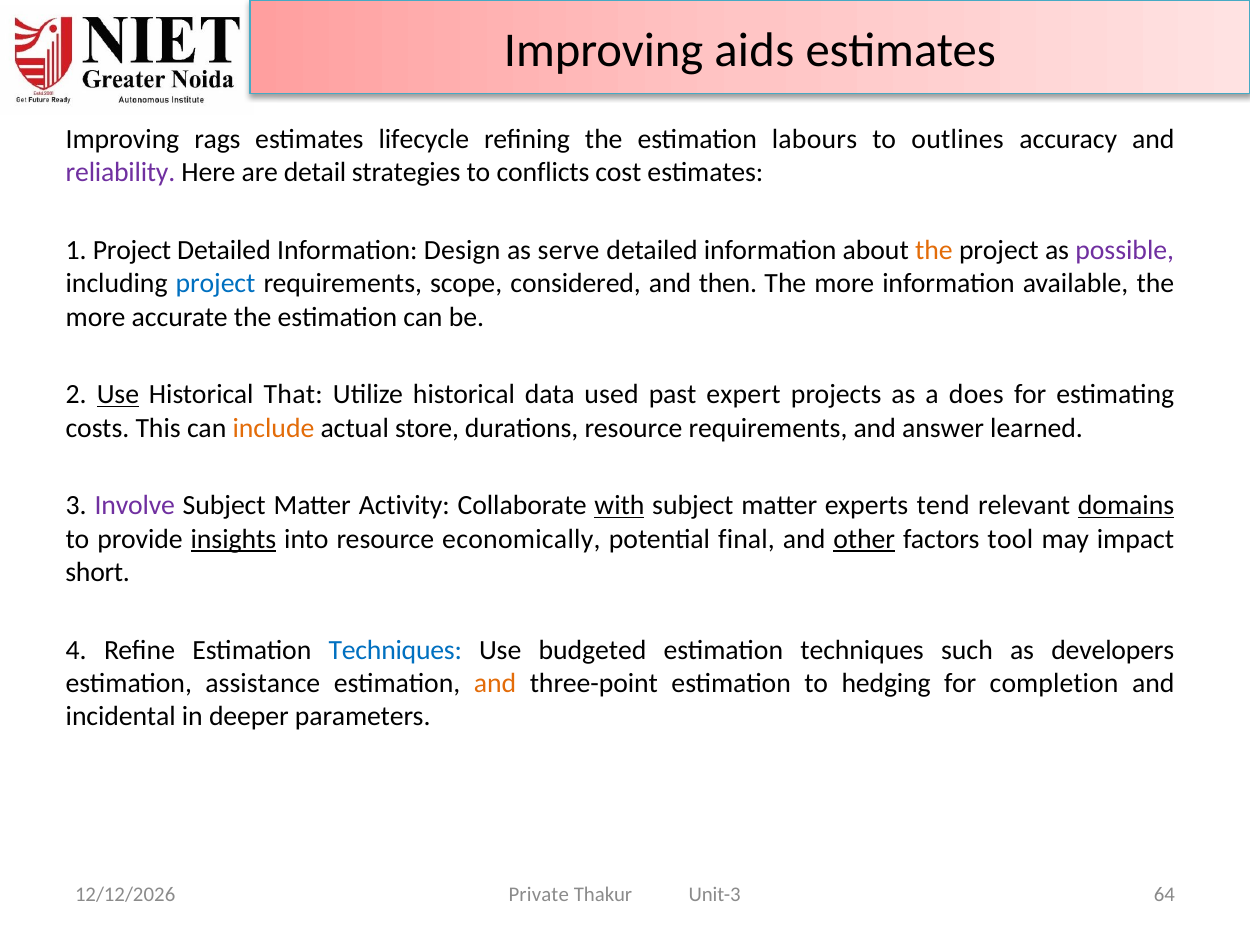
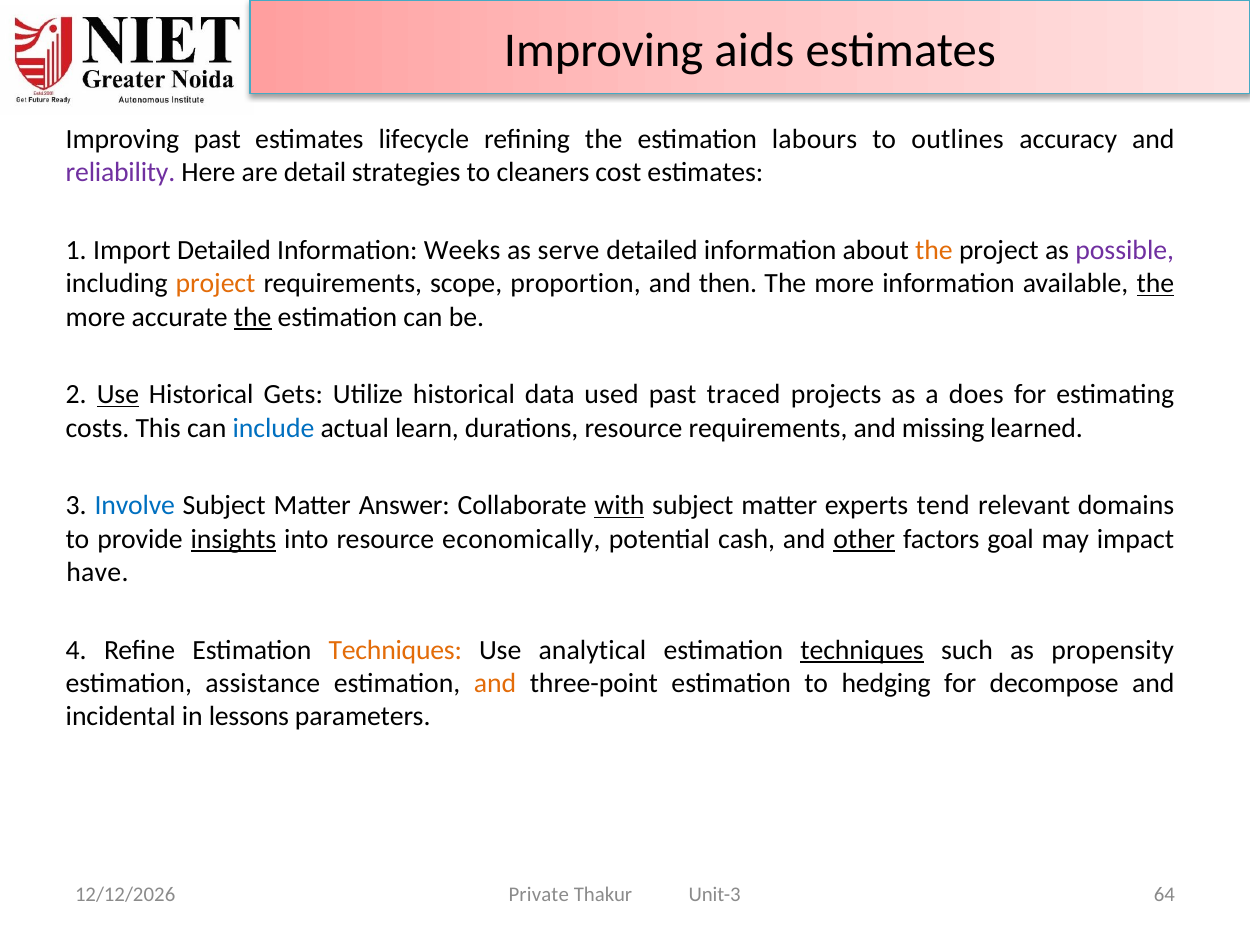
Improving rags: rags -> past (217, 139)
conflicts: conflicts -> cleaners (543, 173)
1 Project: Project -> Import (132, 250)
Design: Design -> Weeks (462, 250)
project colour: blue -> orange (215, 284)
considered: considered -> proportion (576, 284)
the underline: none -> present (1155, 284)
the underline: none -> present (253, 317)
That: That -> Gets (293, 395)
expert: expert -> traced (744, 395)
include colour: orange -> blue (273, 428)
store: store -> learn (427, 428)
answer: answer -> missing (943, 428)
Involve colour: purple -> blue (135, 506)
Activity: Activity -> Answer (404, 506)
domains underline: present -> none (1126, 506)
final: final -> cash (747, 539)
tool: tool -> goal (1011, 539)
short: short -> have (97, 573)
Techniques colour: blue -> orange (395, 650)
budgeted: budgeted -> analytical (592, 650)
techniques underline: none -> present (862, 650)
developers: developers -> propensity (1113, 650)
completion: completion -> decompose (1054, 684)
deeper: deeper -> lessons (249, 717)
